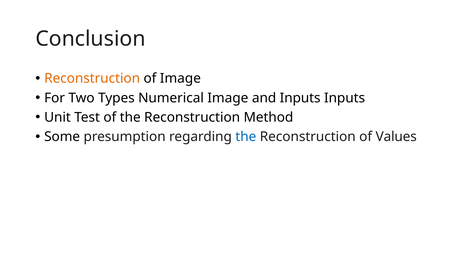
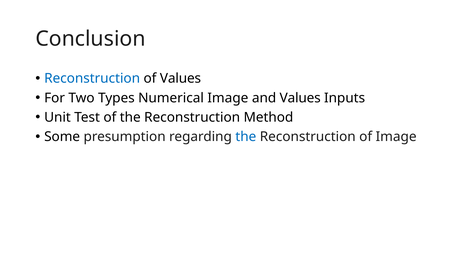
Reconstruction colour: orange -> blue (92, 79)
of Image: Image -> Values (180, 79)
and Inputs: Inputs -> Values (300, 98)
of Values: Values -> Image (396, 137)
